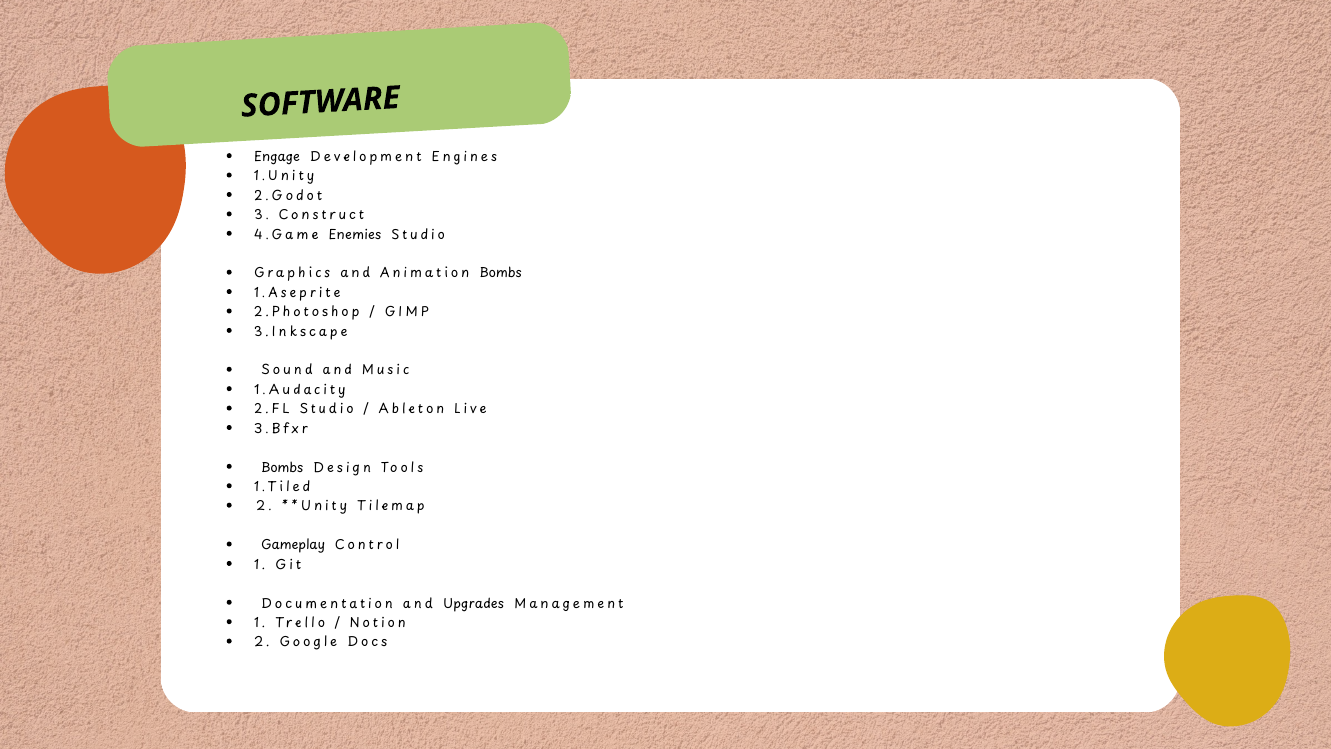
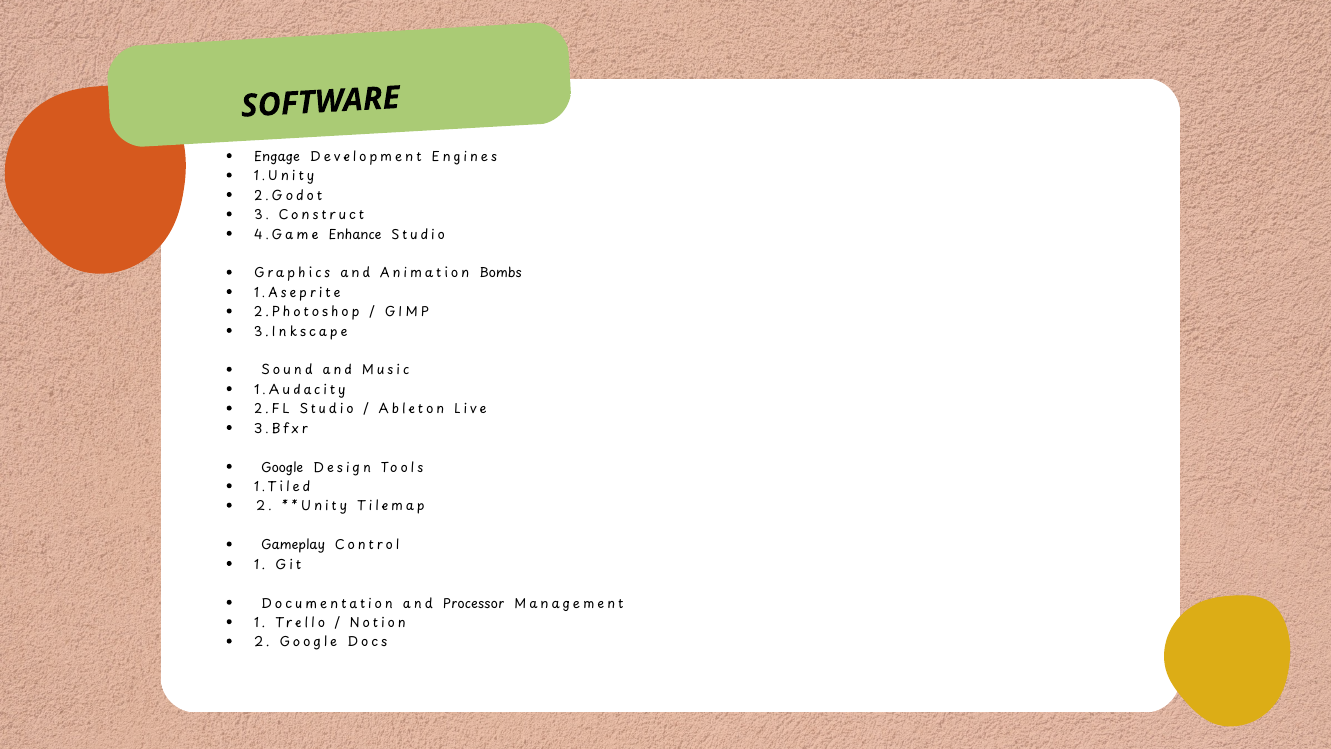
Enemies: Enemies -> Enhance (355, 235)
Bombs: Bombs -> Google (282, 468)
Upgrades: Upgrades -> Processor (474, 603)
